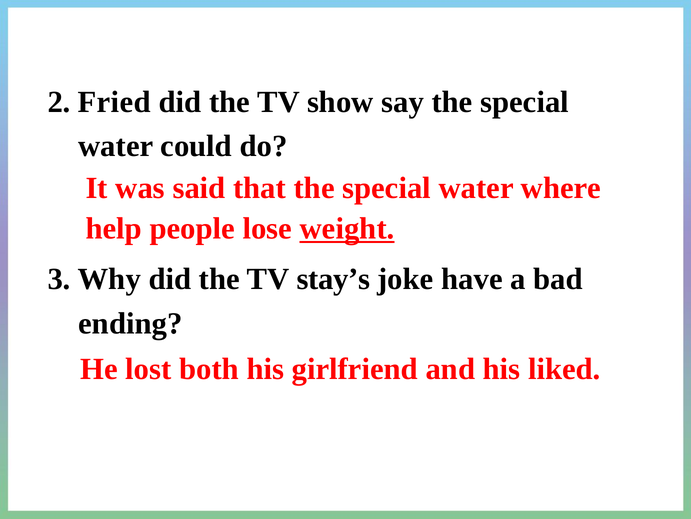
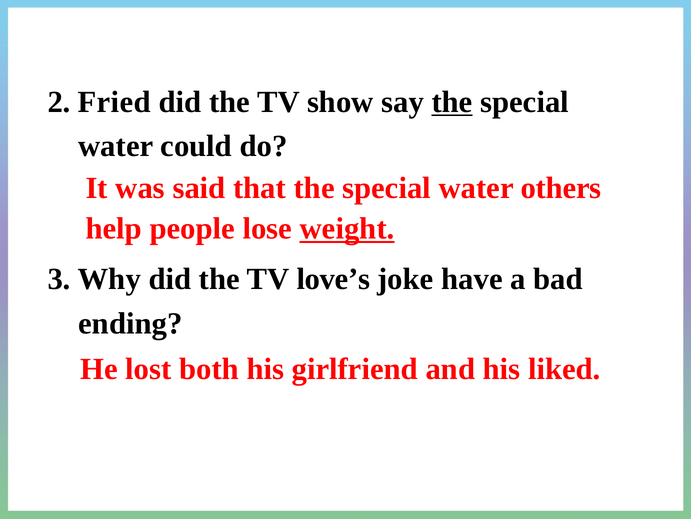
the underline: none -> present (452, 102)
where: where -> others (561, 188)
stay’s: stay’s -> love’s (333, 279)
